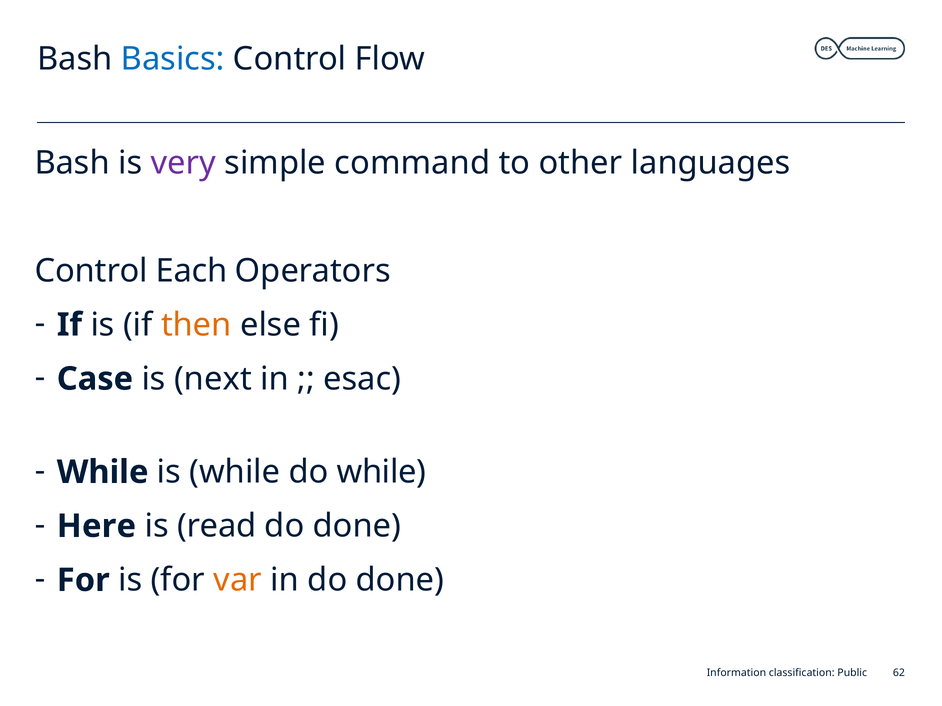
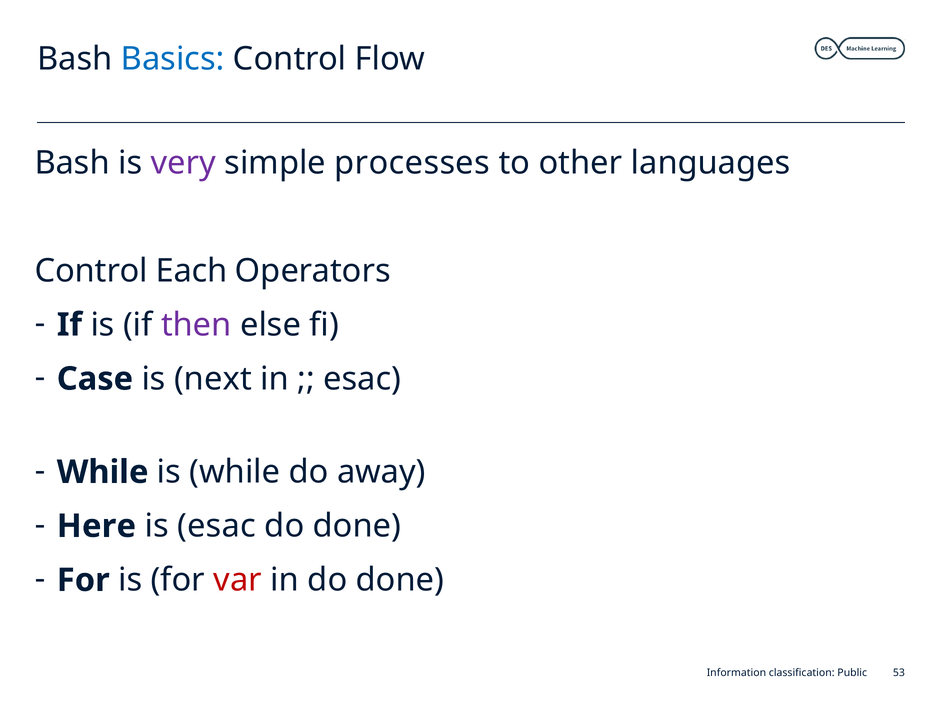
command: command -> processes (412, 163)
then colour: orange -> purple (196, 325)
do while: while -> away (381, 472)
is read: read -> esac (216, 527)
var colour: orange -> red (238, 581)
62: 62 -> 53 (899, 673)
